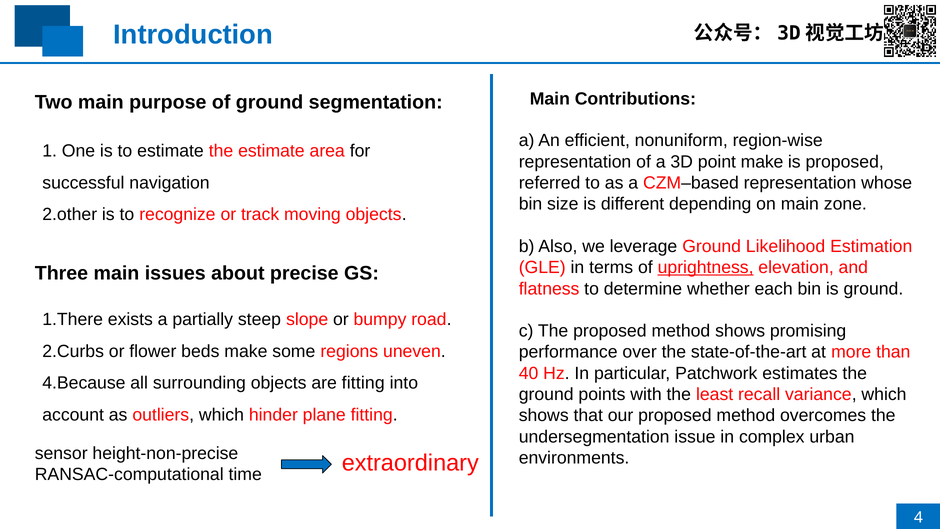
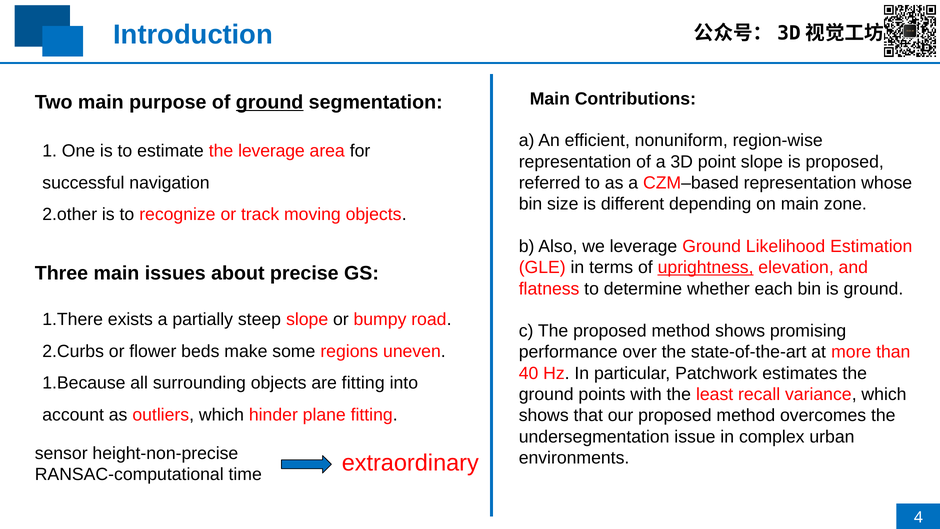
ground underline: none -> present (270, 102)
the estimate: estimate -> leverage (271, 151)
point make: make -> slope (762, 162)
4.Because: 4.Because -> 1.Because (84, 383)
